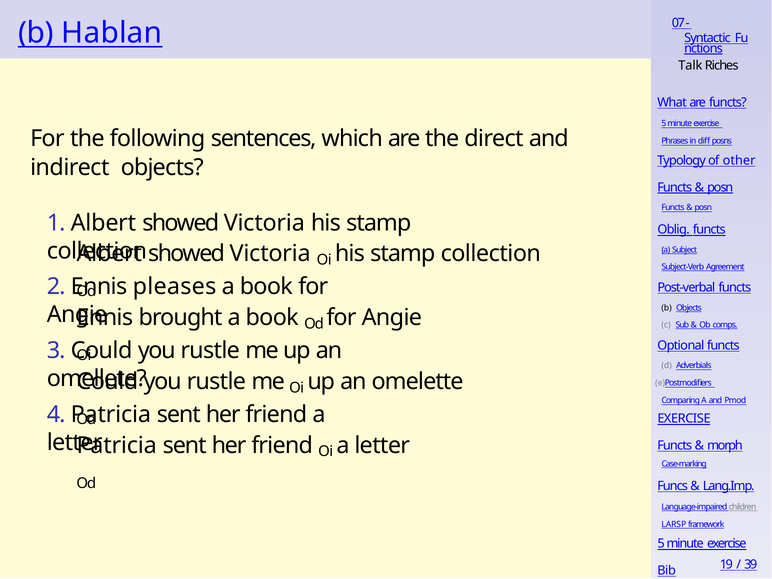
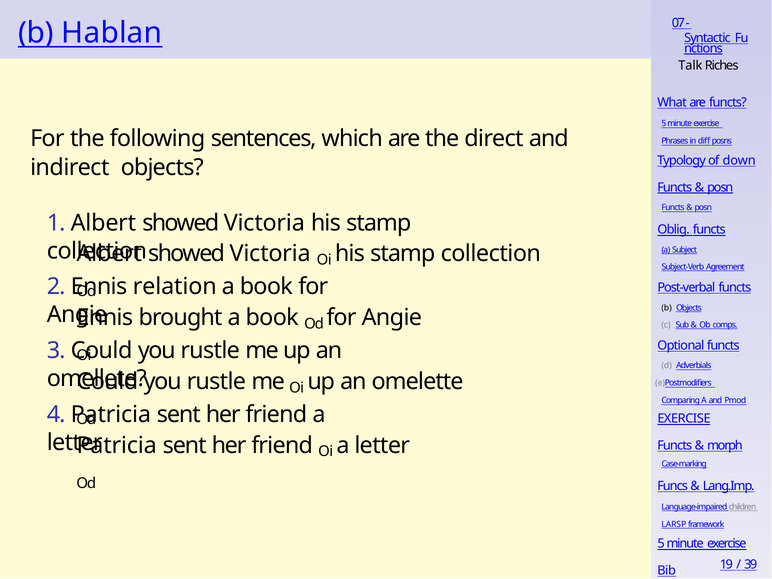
other: other -> down (739, 161)
pleases: pleases -> relation (175, 287)
